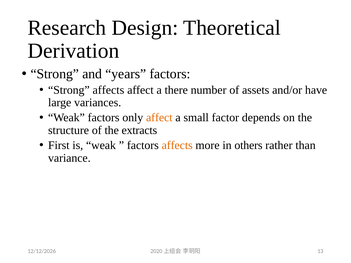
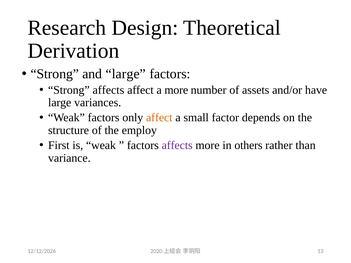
and years: years -> large (126, 74)
a there: there -> more (176, 90)
extracts: extracts -> employ (139, 130)
affects colour: orange -> purple (177, 145)
